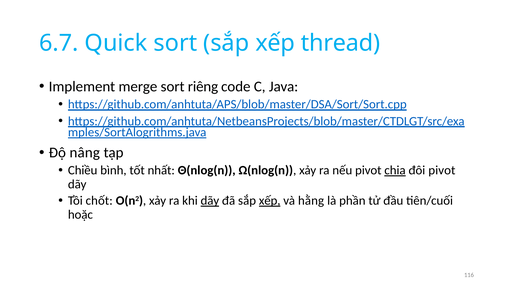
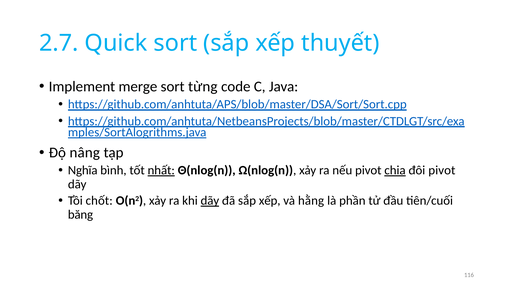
6.7: 6.7 -> 2.7 (59, 43)
thread: thread -> thuyết (340, 43)
riêng: riêng -> từng (203, 87)
Chiều: Chiều -> Nghĩa (83, 171)
nhất underline: none -> present (161, 171)
xếp underline: present -> none (270, 201)
hoặc: hoặc -> băng (80, 215)
